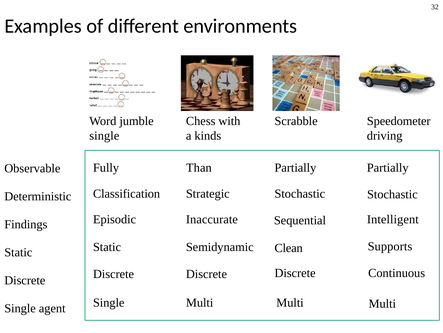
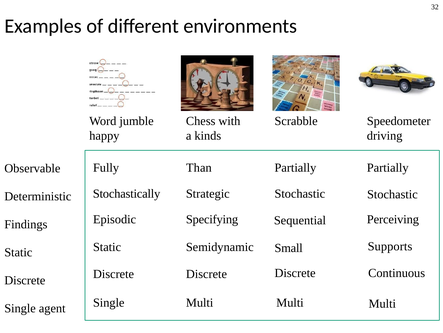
single: single -> happy (104, 136)
Classification: Classification -> Stochastically (127, 193)
Inaccurate: Inaccurate -> Specifying (212, 219)
Intelligent: Intelligent -> Perceiving (393, 219)
Clean: Clean -> Small (289, 248)
